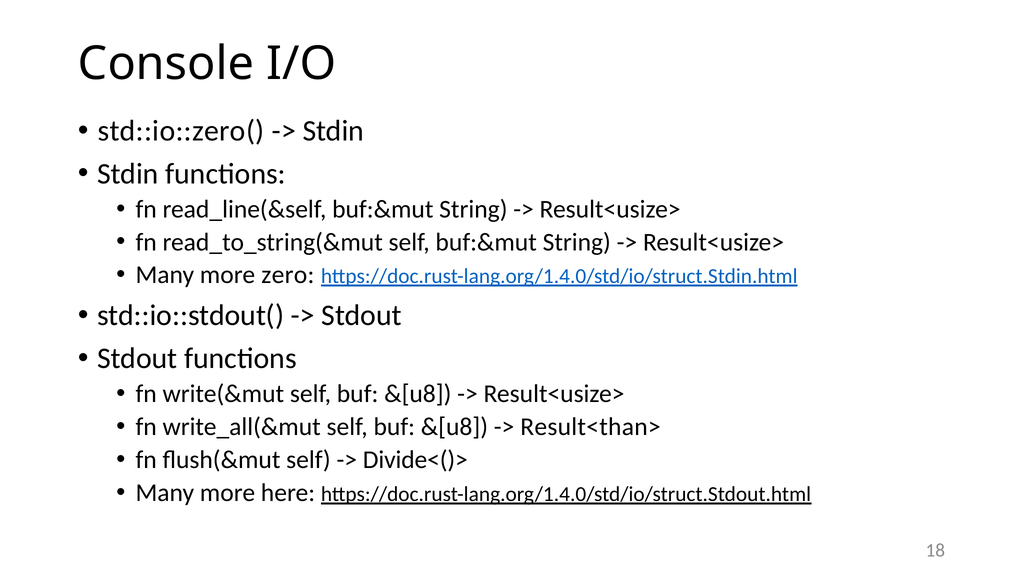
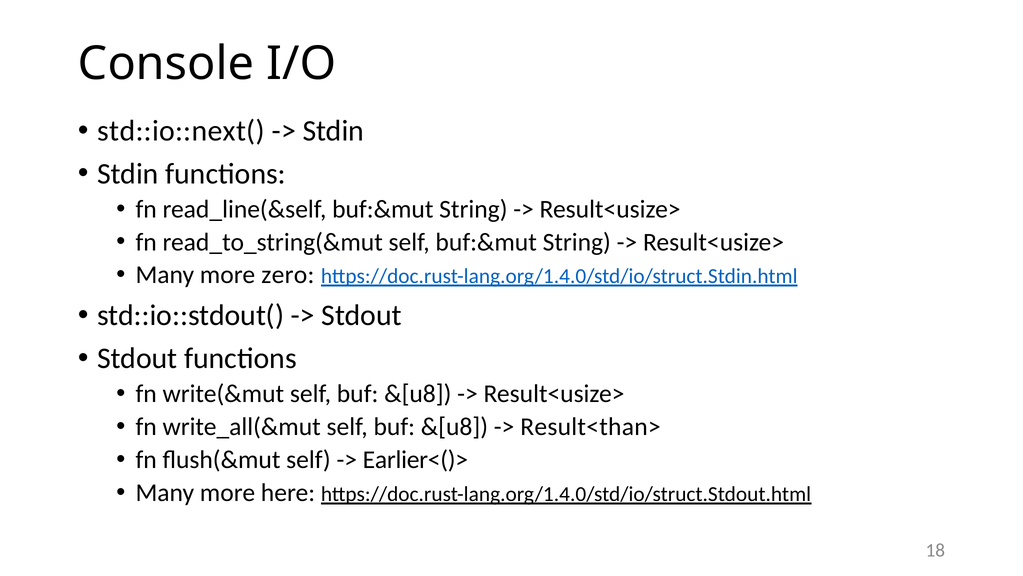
std::io::zero(: std::io::zero( -> std::io::next( (181, 131)
Divide<()>: Divide<()> -> Earlier<()> (415, 459)
